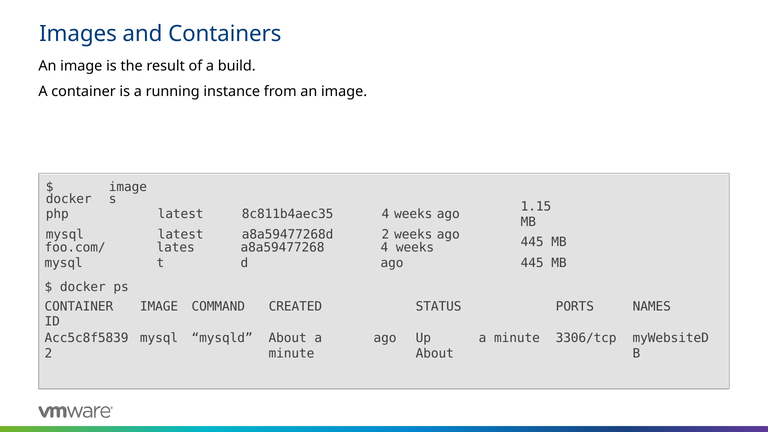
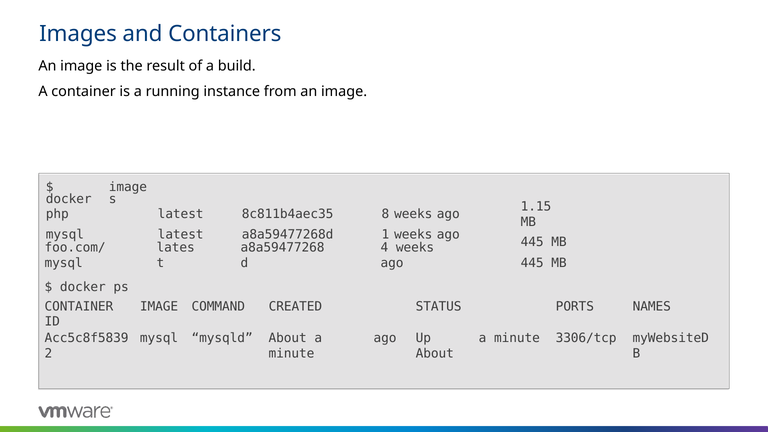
8c811b4aec35 4: 4 -> 8 (385, 214)
a8a59477268d 2: 2 -> 1 (385, 235)
